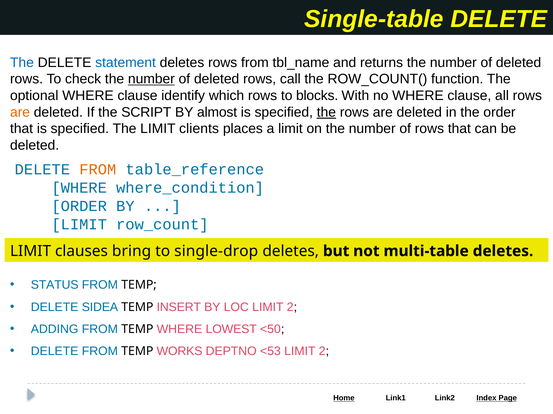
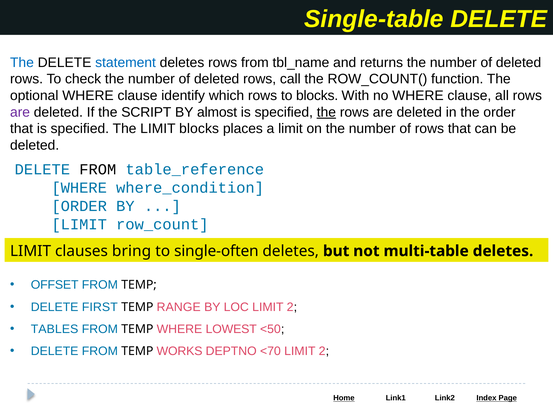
number underline: present -> none (151, 79)
are colour: orange -> purple (20, 112)
LIMIT clients: clients -> blocks (199, 129)
FROM colour: orange -> black (98, 170)
single-drop: single-drop -> single-often (216, 252)
STATUS: STATUS -> OFFSET (55, 285)
SIDEA: SIDEA -> FIRST (100, 308)
INSERT: INSERT -> RANGE (179, 308)
ADDING: ADDING -> TABLES (55, 330)
<53: <53 -> <70 (270, 352)
